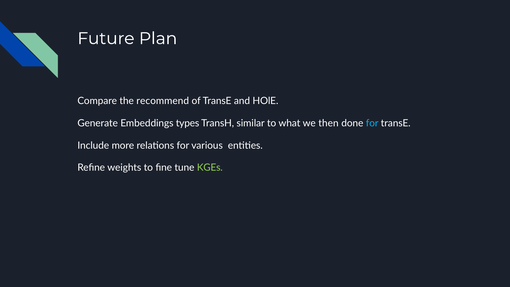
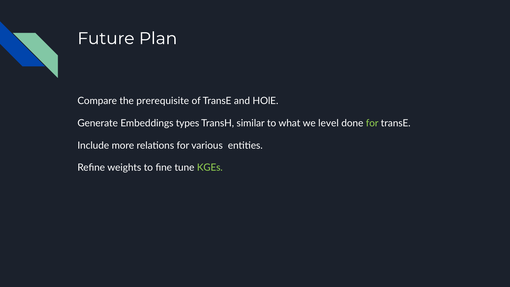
recommend: recommend -> prerequisite (163, 101)
then: then -> level (329, 123)
for colour: light blue -> light green (372, 123)
